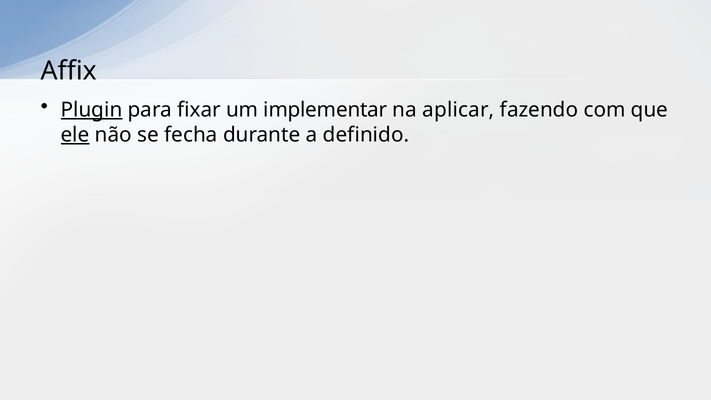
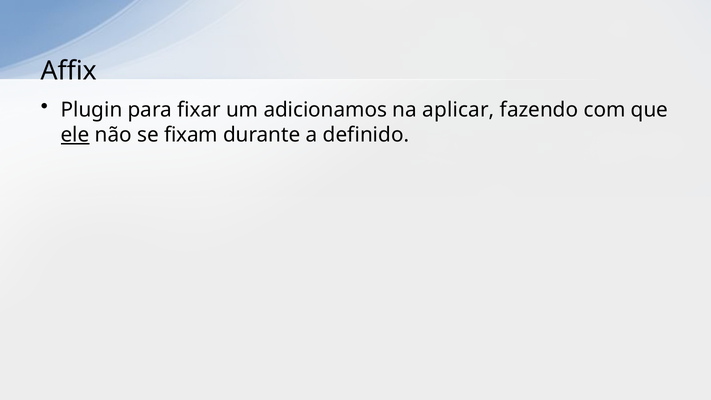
Plugin underline: present -> none (92, 110)
implementar: implementar -> adicionamos (325, 110)
fecha: fecha -> fixam (191, 135)
